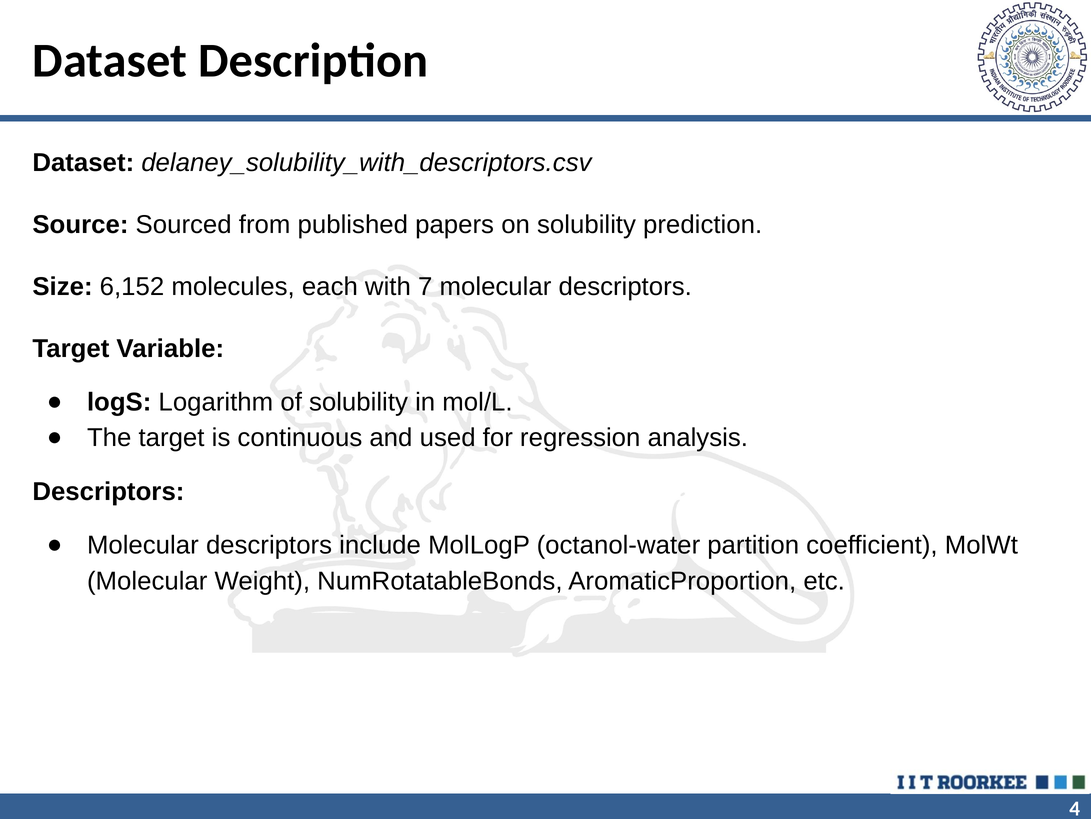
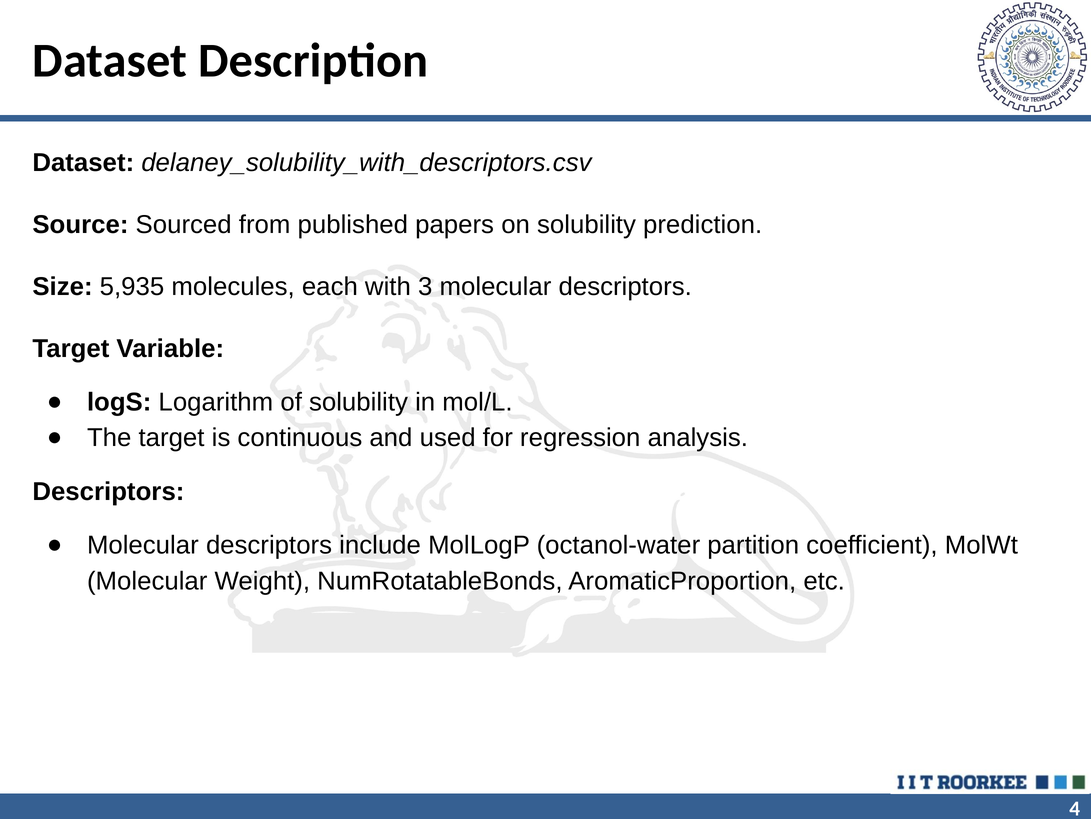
6,152: 6,152 -> 5,935 (132, 286)
7: 7 -> 3 (425, 286)
